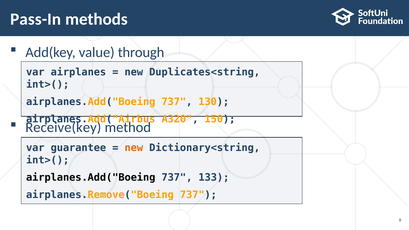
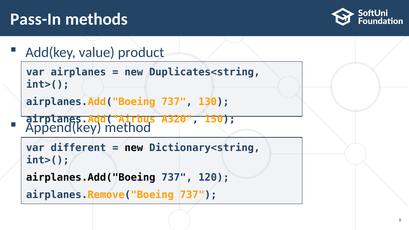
through: through -> product (141, 52)
Receive(key: Receive(key -> Append(key (63, 128)
guarantee: guarantee -> different (78, 148)
new colour: orange -> black (134, 148)
133: 133 -> 120 (214, 177)
